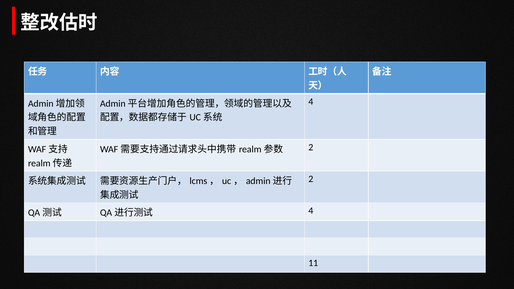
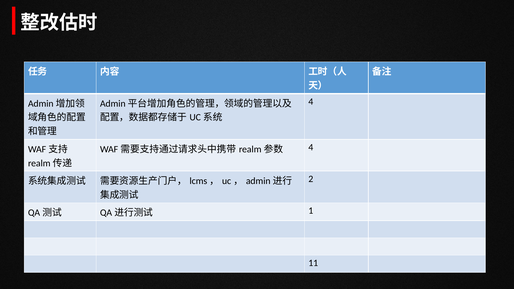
2: 2 -> 4 (311, 147)
4: 4 -> 1 (311, 211)
